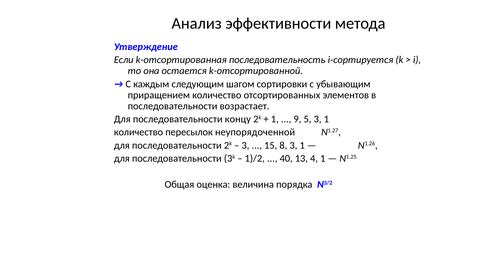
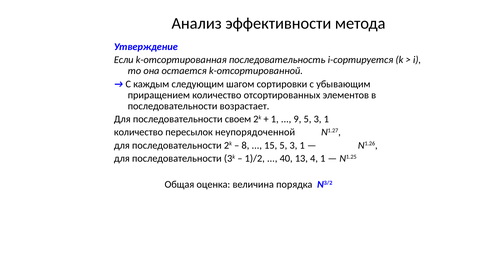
концу: концу -> своем (238, 119)
3: 3 -> 8 (245, 145)
15 8: 8 -> 5 (283, 145)
